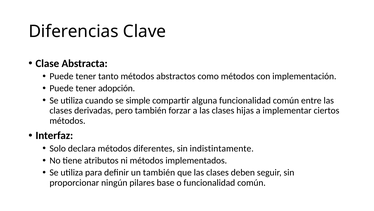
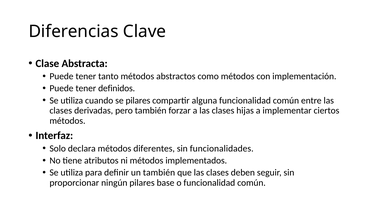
adopción: adopción -> definidos (117, 88)
se simple: simple -> pilares (138, 100)
indistintamente: indistintamente -> funcionalidades (222, 148)
